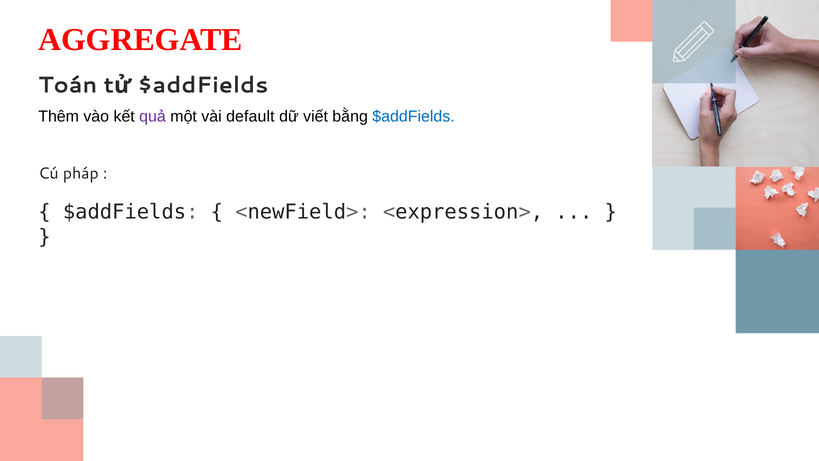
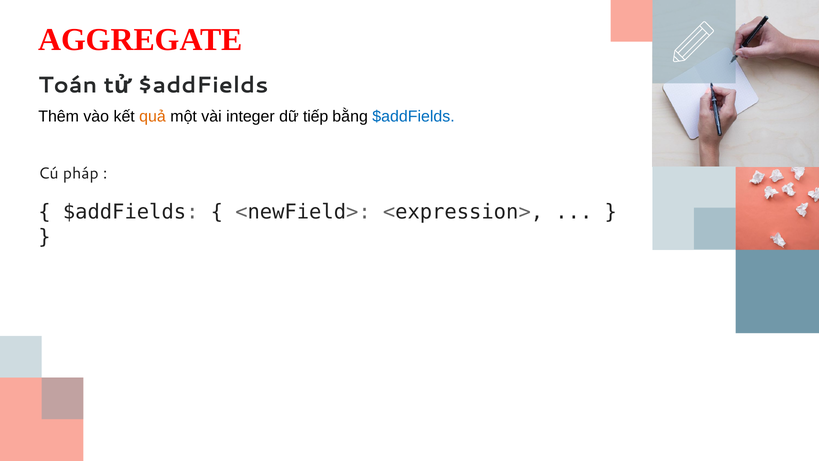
quả colour: purple -> orange (152, 116)
default: default -> integer (250, 116)
viết: viết -> tiếp (316, 116)
